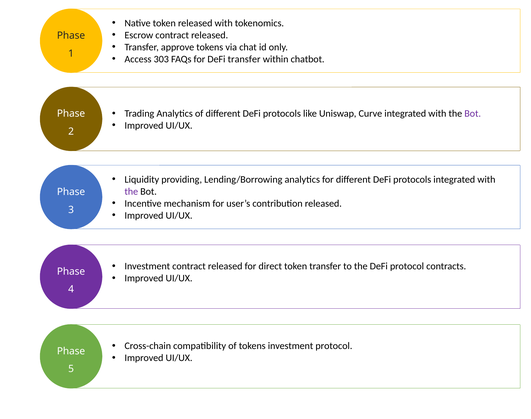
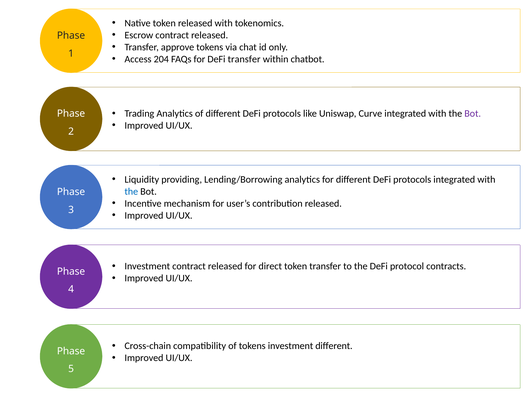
303: 303 -> 204 (161, 59)
the colour: purple -> blue (131, 192)
investment protocol: protocol -> different (334, 346)
